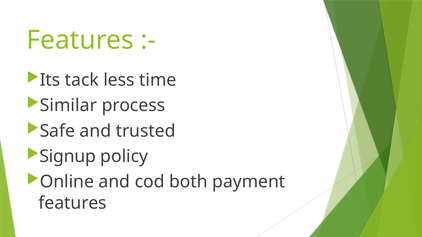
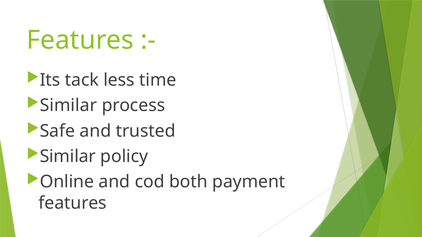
Signup: Signup -> Similar (68, 157)
